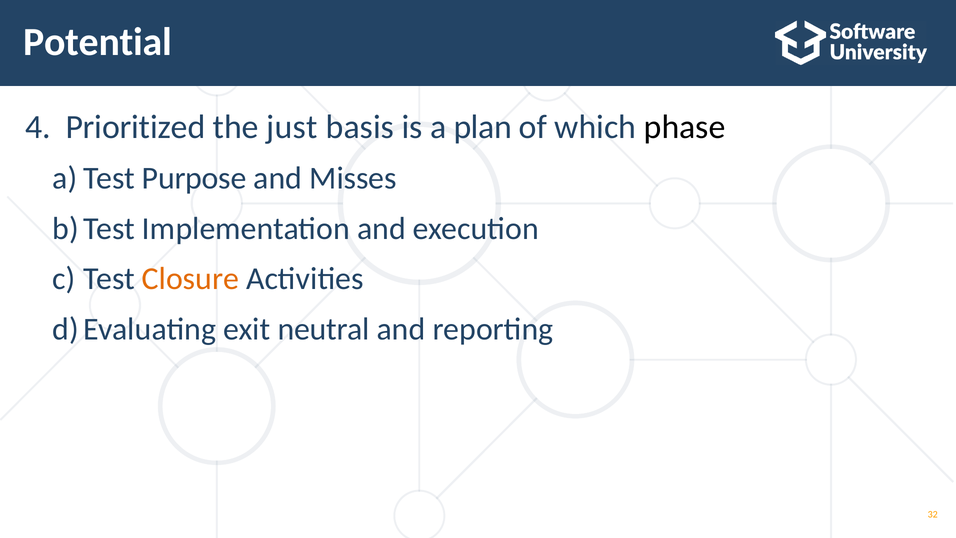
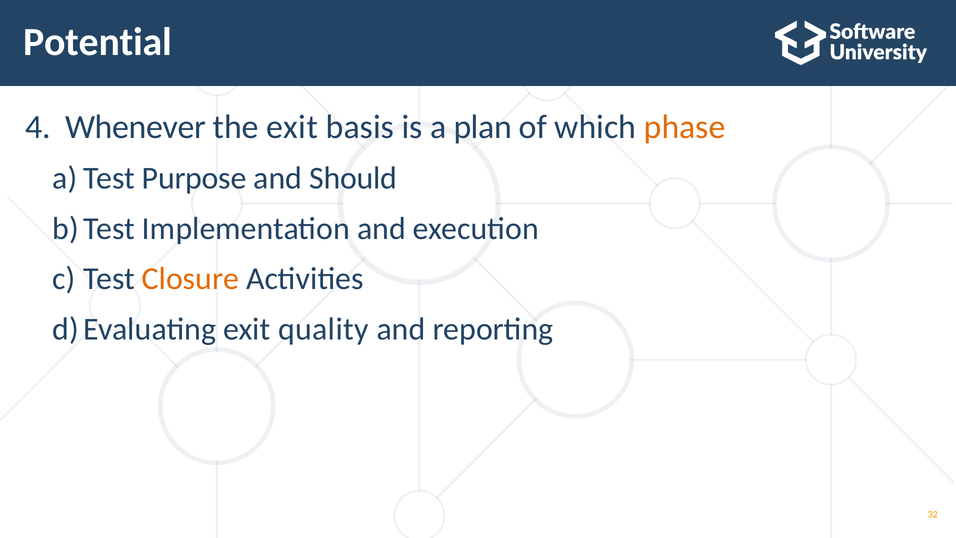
Prioritized: Prioritized -> Whenever (136, 127)
the just: just -> exit (292, 127)
phase colour: black -> orange (685, 127)
Misses: Misses -> Should (353, 178)
neutral: neutral -> quality (323, 329)
